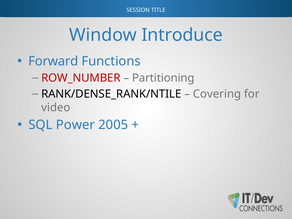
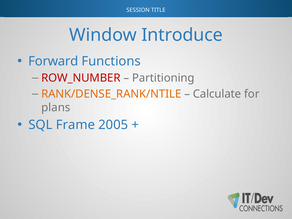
RANK/DENSE_RANK/NTILE colour: black -> orange (111, 94)
Covering: Covering -> Calculate (217, 94)
video: video -> plans (56, 108)
Power: Power -> Frame (75, 125)
